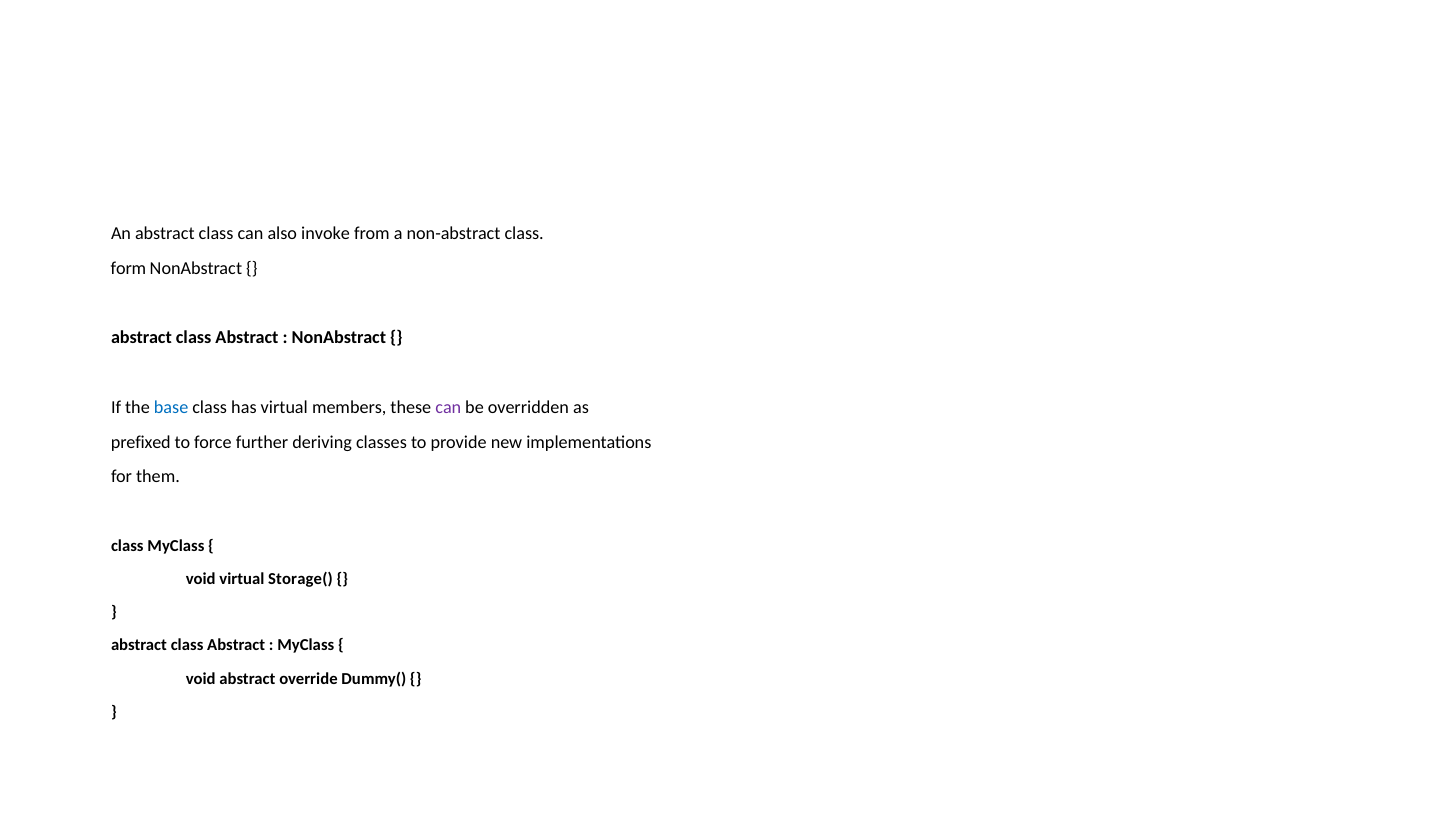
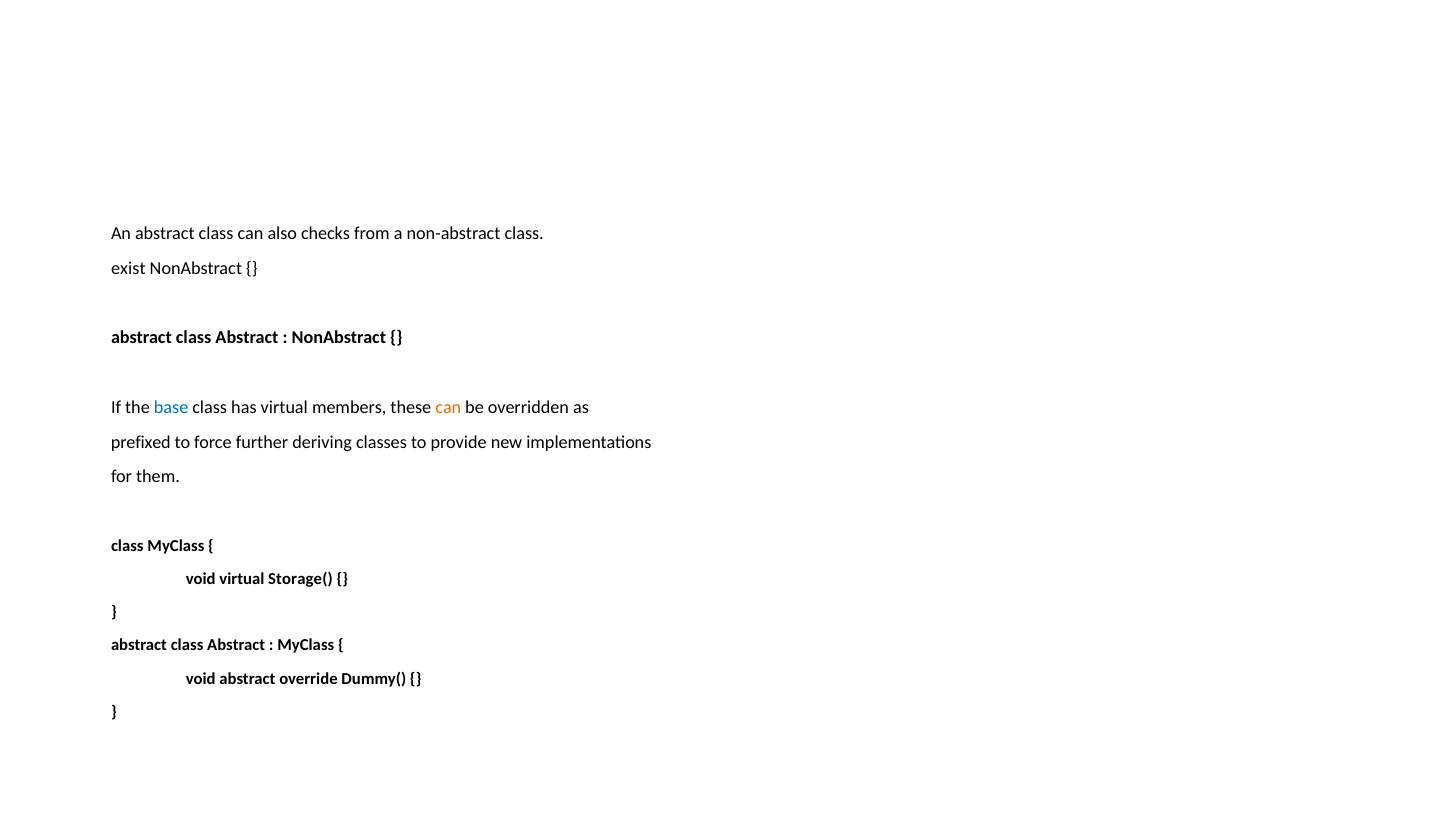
invoke: invoke -> checks (326, 233)
form: form -> exist (128, 268)
can colour: purple -> orange (448, 407)
